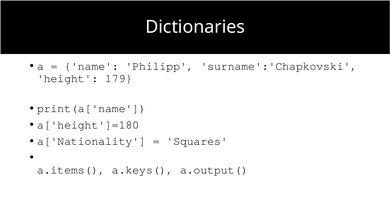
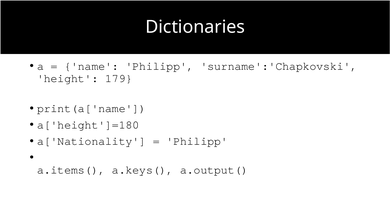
Squares: Squares -> Philipp (197, 141)
